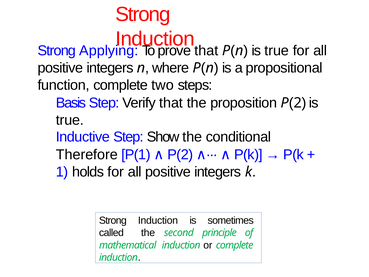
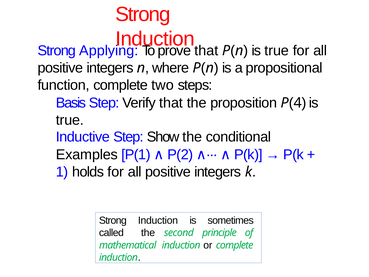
2: 2 -> 4 (298, 103)
Therefore: Therefore -> Examples (87, 155)
